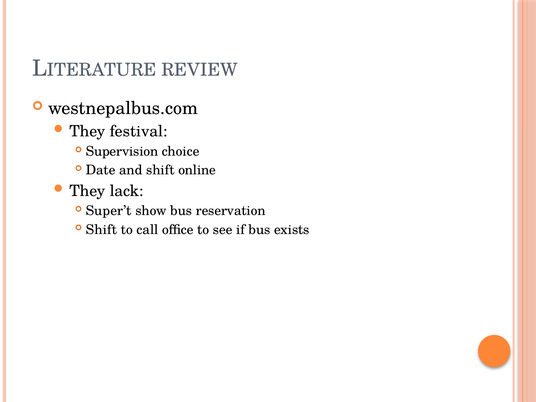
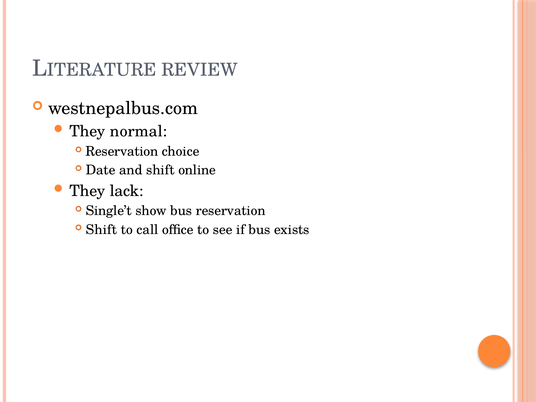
festival: festival -> normal (139, 131)
Supervision: Supervision -> Reservation (122, 151)
Super’t: Super’t -> Single’t (109, 211)
